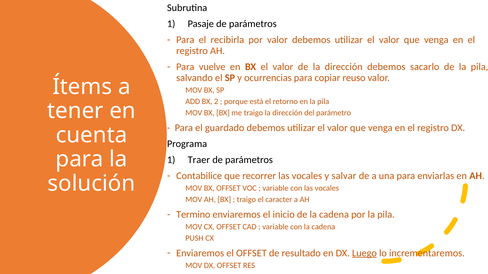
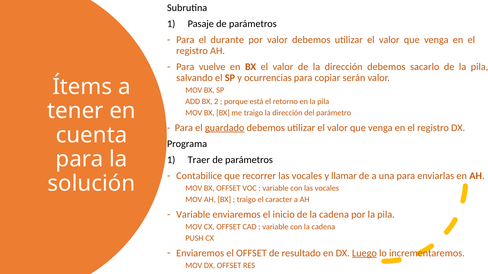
recibirla: recibirla -> durante (227, 40)
reuso: reuso -> serán (354, 78)
guardado underline: none -> present (225, 128)
salvar: salvar -> llamar (344, 176)
Termino: Termino -> Variable (193, 215)
